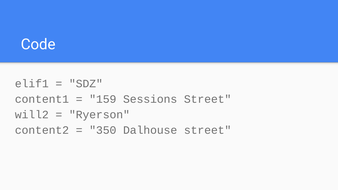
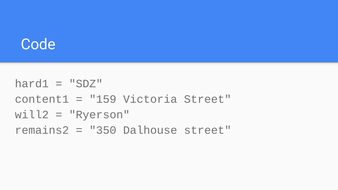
elif1: elif1 -> hard1 (32, 84)
Sessions: Sessions -> Victoria (150, 99)
content2: content2 -> remains2 (42, 130)
